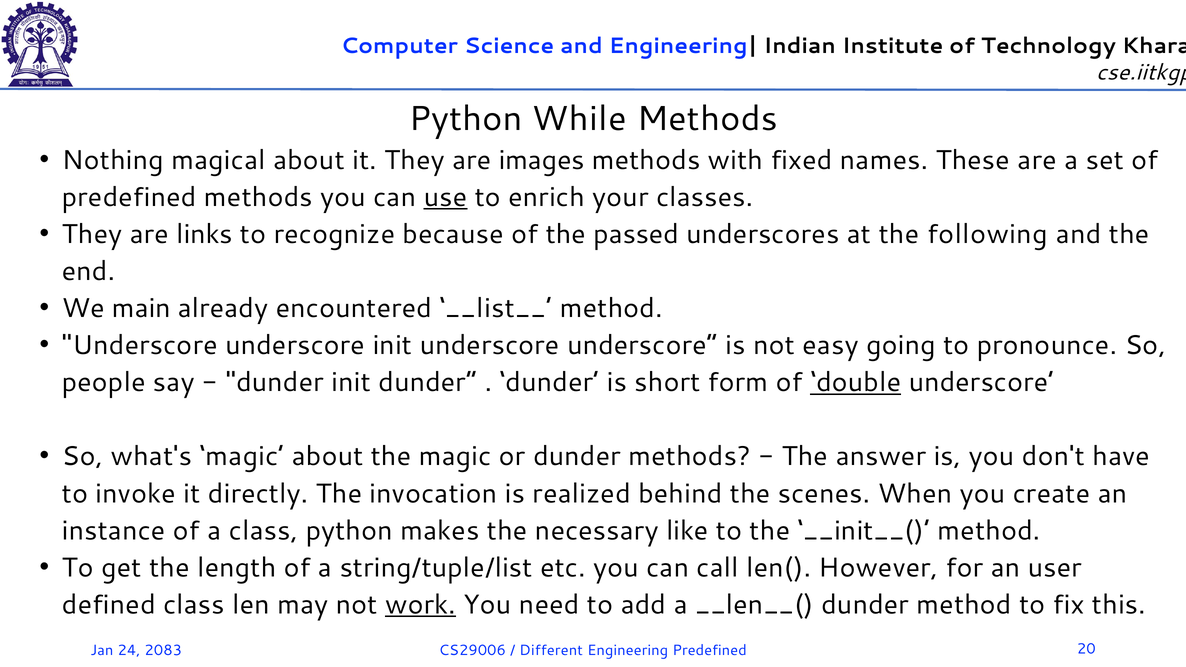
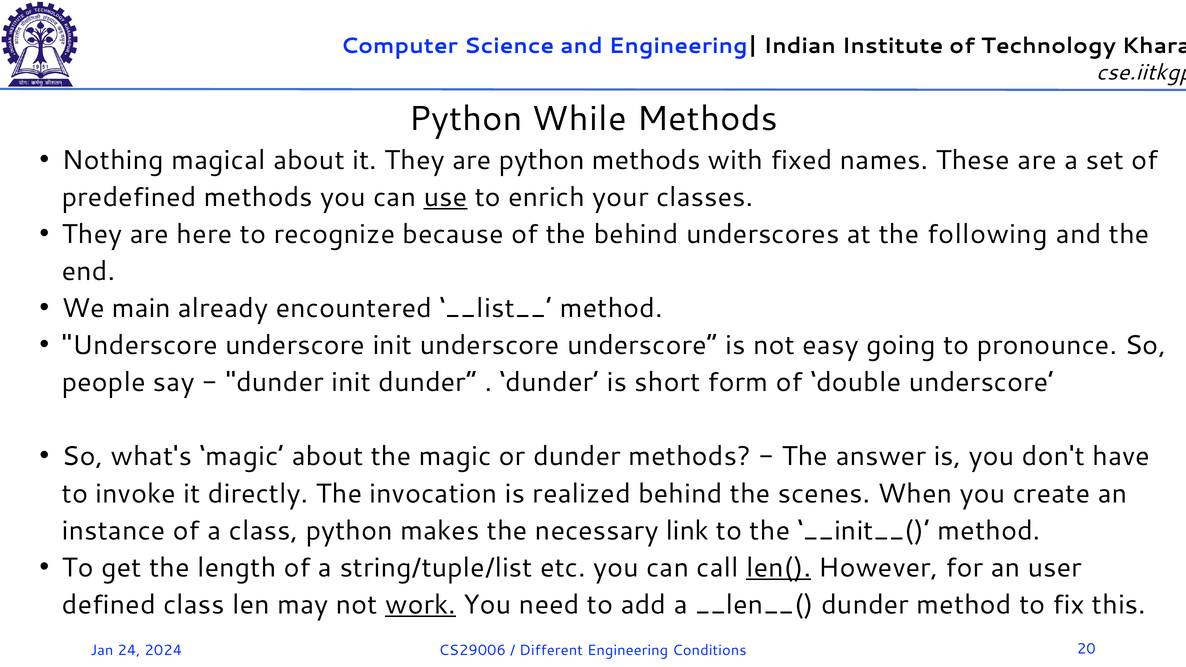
are images: images -> python (542, 160)
links: links -> here (204, 234)
the passed: passed -> behind (636, 234)
double underline: present -> none (856, 382)
like: like -> link (687, 531)
len( underline: none -> present (779, 568)
2083: 2083 -> 2024 (163, 650)
Engineering Predefined: Predefined -> Conditions (709, 650)
